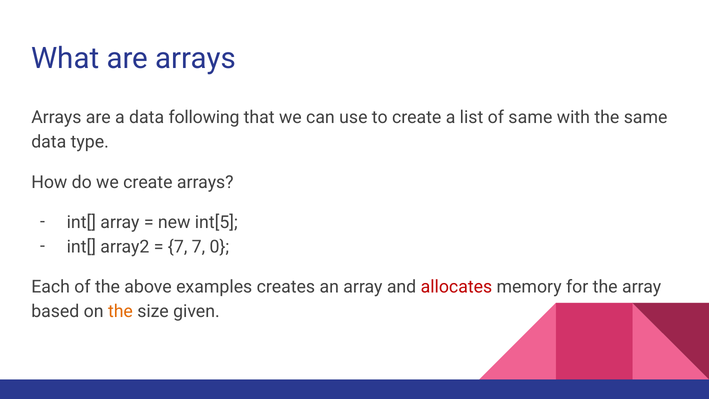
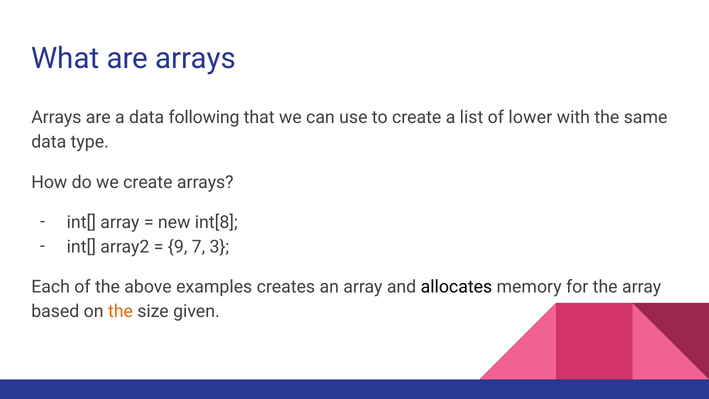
of same: same -> lower (530, 118)
int[5: int[5 -> int[8 (216, 222)
7: 7 -> 9 (178, 247)
0: 0 -> 3 (219, 247)
allocates colour: red -> black (456, 287)
